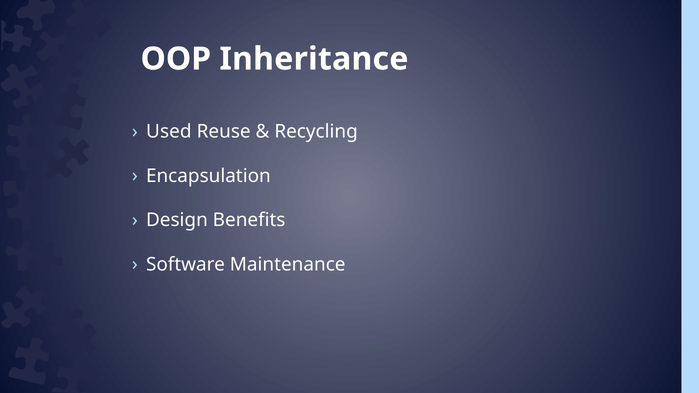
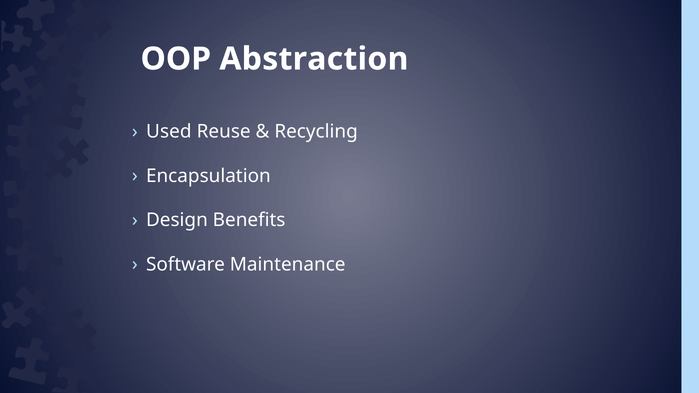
Inheritance: Inheritance -> Abstraction (314, 59)
